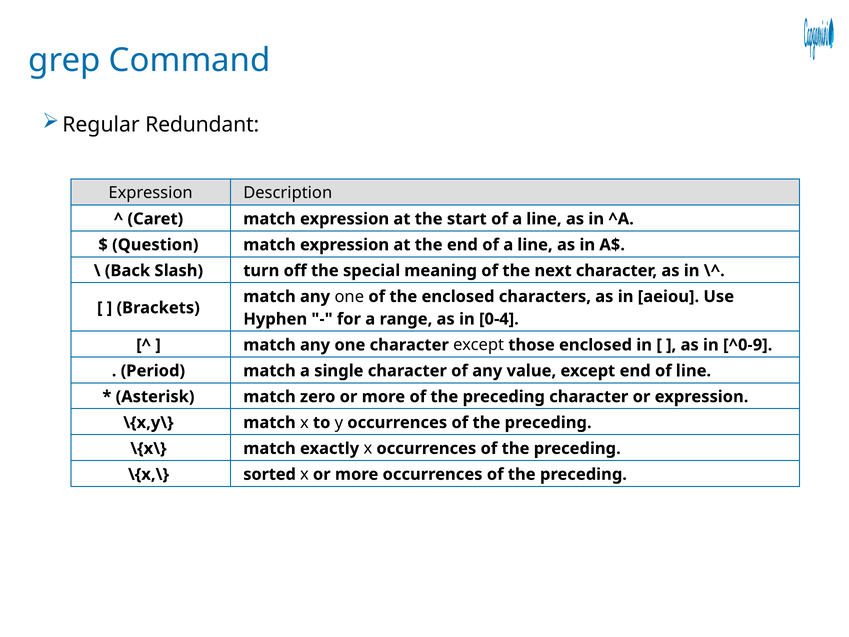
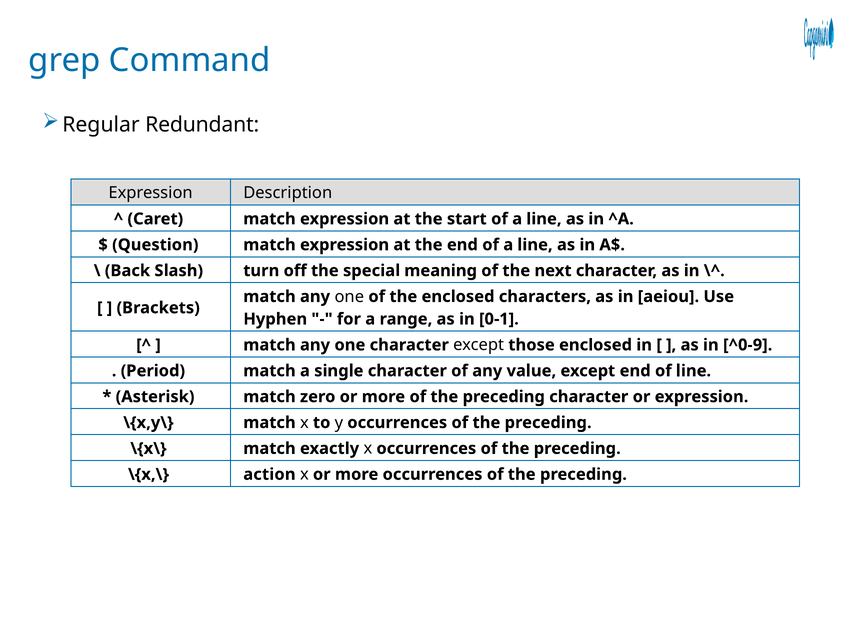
0-4: 0-4 -> 0-1 (499, 319)
sorted: sorted -> action (269, 474)
